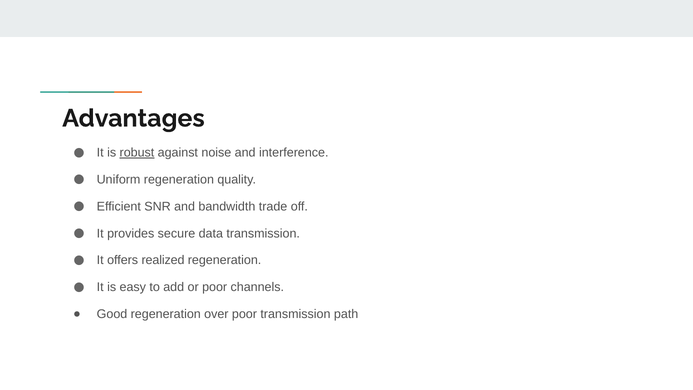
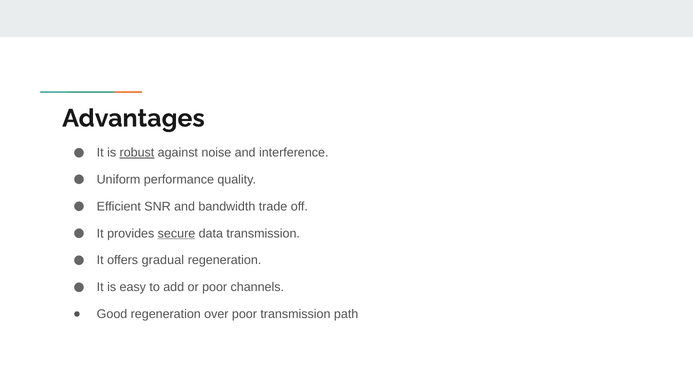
Uniform regeneration: regeneration -> performance (179, 180)
secure underline: none -> present (176, 233)
realized: realized -> gradual (163, 260)
